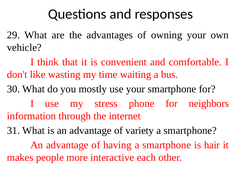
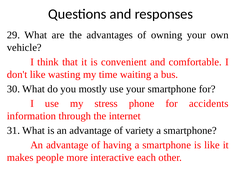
neighbors: neighbors -> accidents (209, 104)
is hair: hair -> like (212, 145)
